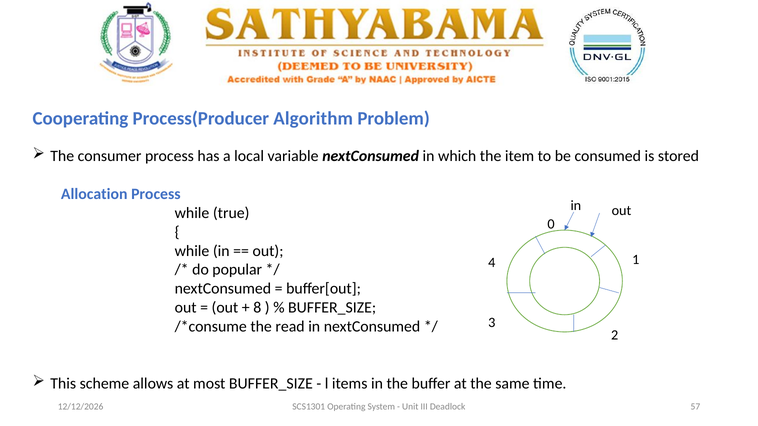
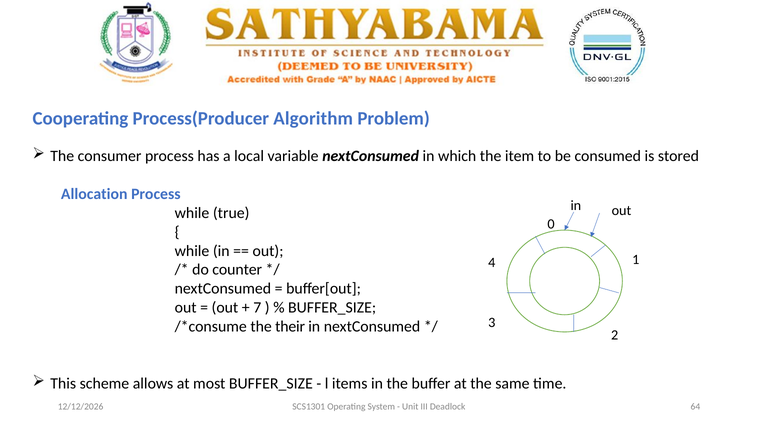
popular: popular -> counter (237, 270)
8: 8 -> 7 (257, 308)
read: read -> their (290, 327)
57: 57 -> 64 (695, 407)
